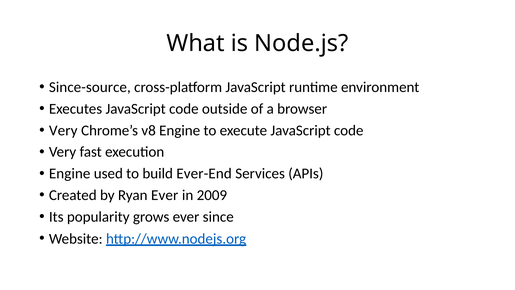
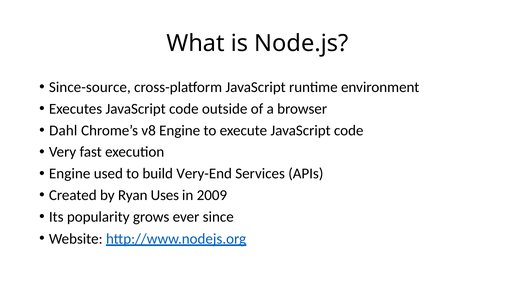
Very: Very -> Dahl (63, 130)
Ever-End: Ever-End -> Very-End (204, 173)
Ryan Ever: Ever -> Uses (165, 195)
